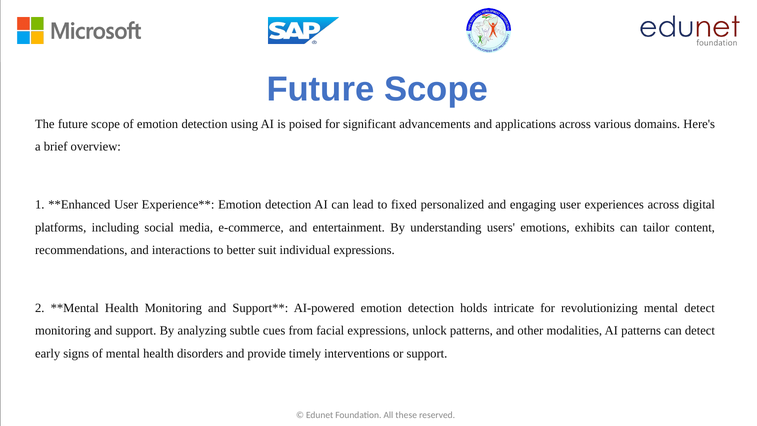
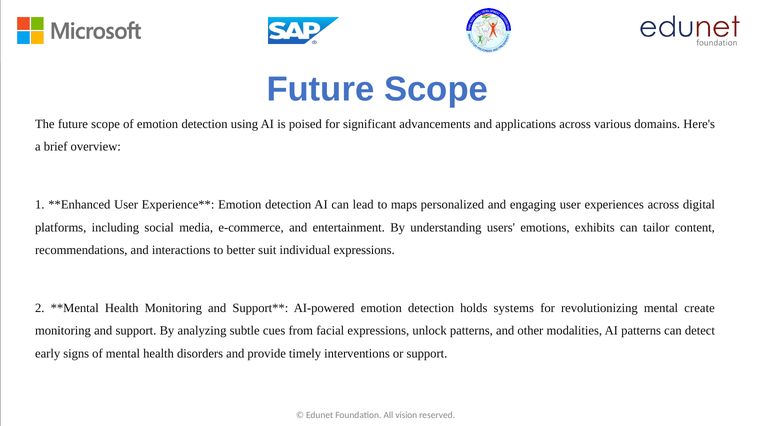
fixed: fixed -> maps (404, 205)
intricate: intricate -> systems (514, 308)
mental detect: detect -> create (700, 308)
these: these -> vision (406, 415)
